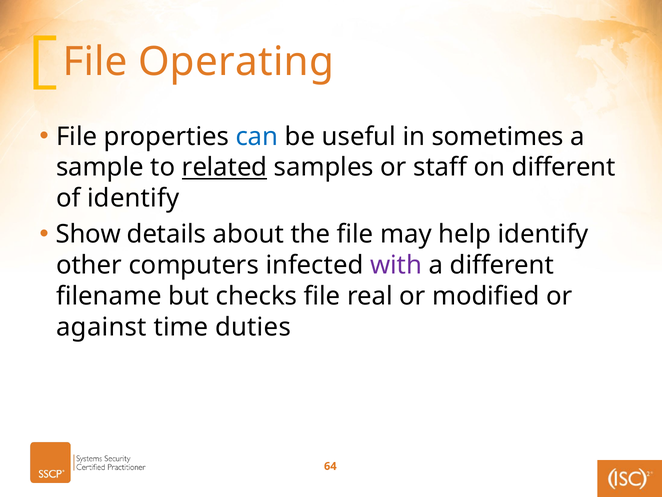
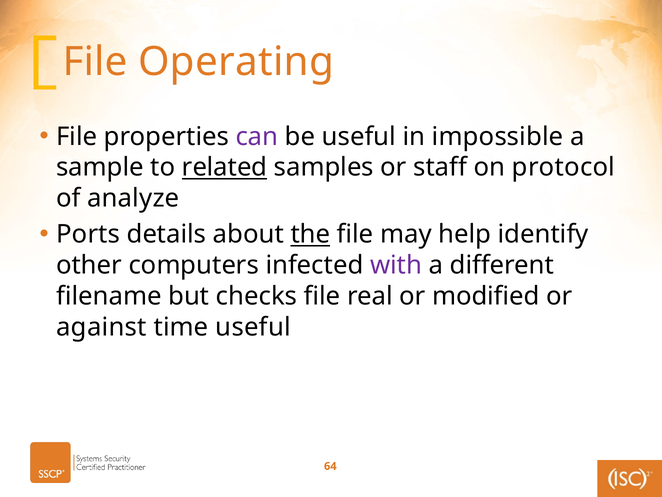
can colour: blue -> purple (257, 136)
sometimes: sometimes -> impossible (498, 136)
on different: different -> protocol (563, 167)
of identify: identify -> analyze (133, 198)
Show: Show -> Ports (88, 234)
the underline: none -> present (310, 234)
time duties: duties -> useful (253, 327)
